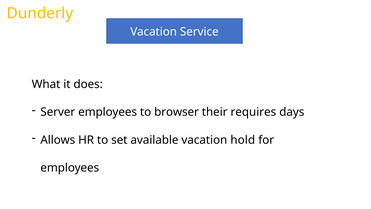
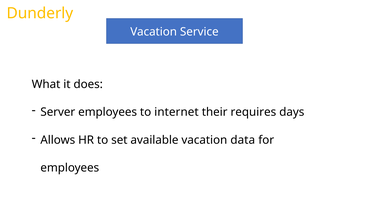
browser: browser -> internet (176, 112)
hold: hold -> data (243, 140)
